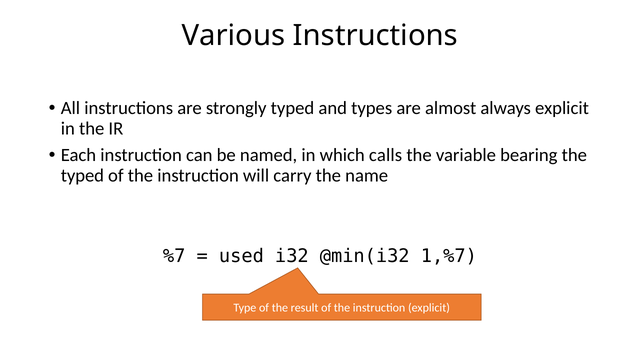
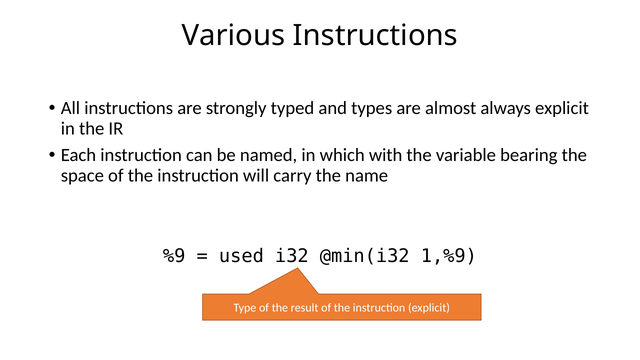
calls: calls -> with (386, 155)
typed: typed -> space (82, 175)
%7: %7 -> %9 (174, 256)
1,%7: 1,%7 -> 1,%9 (449, 256)
